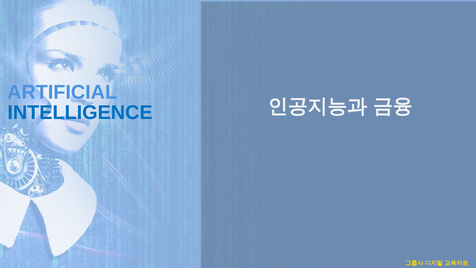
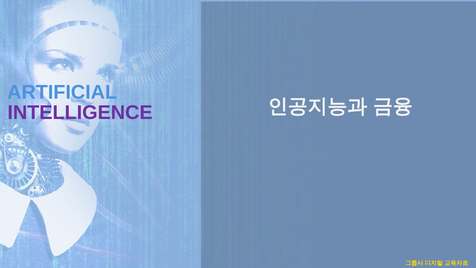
INTELLIGENCE colour: blue -> purple (80, 112)
